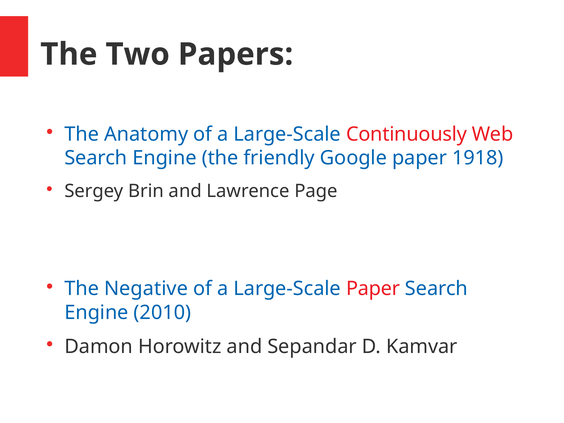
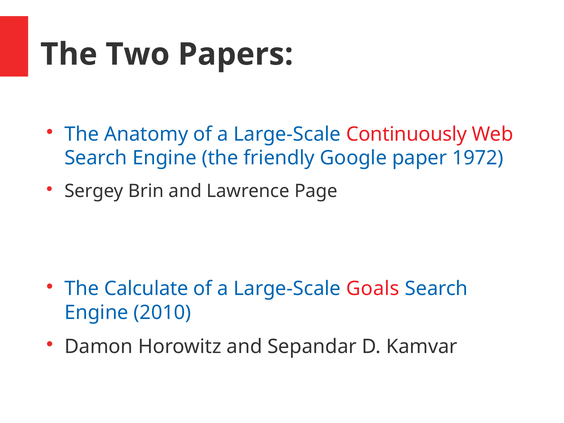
1918: 1918 -> 1972 (478, 158)
Negative: Negative -> Calculate (146, 289)
Large-Scale Paper: Paper -> Goals (373, 289)
